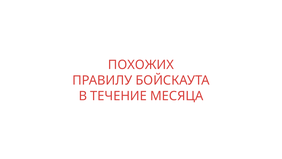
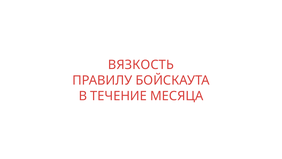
ПОХОЖИХ: ПОХОЖИХ -> ВЯЗКОСТЬ (141, 65)
